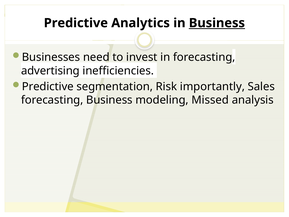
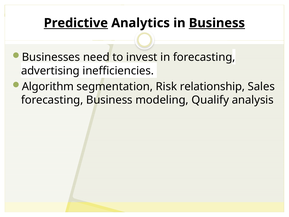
Predictive underline: none -> present (76, 23)
Predictive: Predictive -> Algorithm (48, 86)
importantly: importantly -> relationship (212, 86)
Missed: Missed -> Qualify (210, 100)
